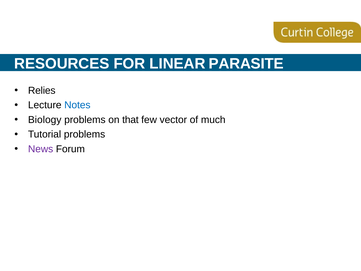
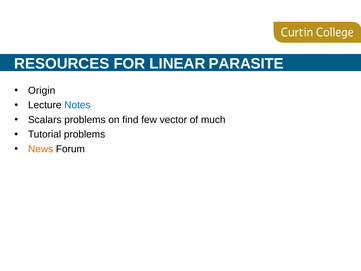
Relies: Relies -> Origin (42, 90)
Biology: Biology -> Scalars (45, 120)
that: that -> find (130, 120)
News colour: purple -> orange (41, 149)
